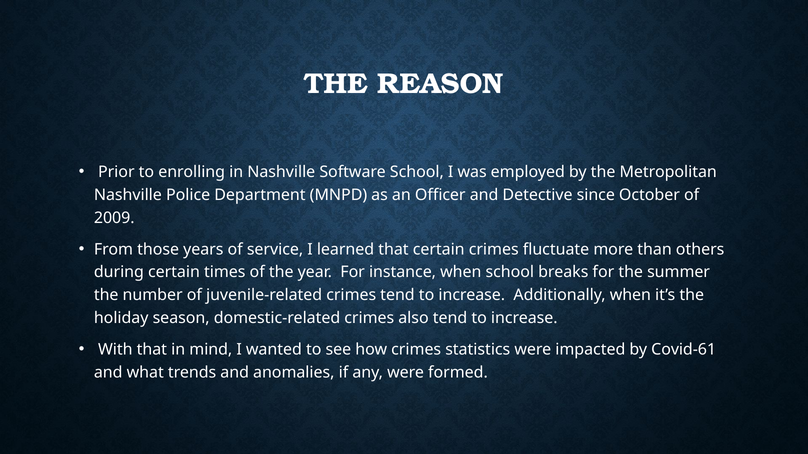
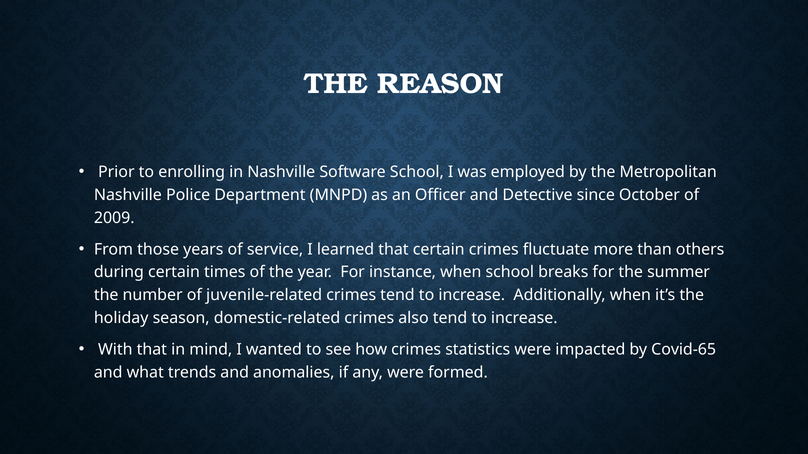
Covid-61: Covid-61 -> Covid-65 (684, 350)
